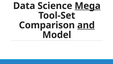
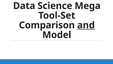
Mega underline: present -> none (88, 6)
